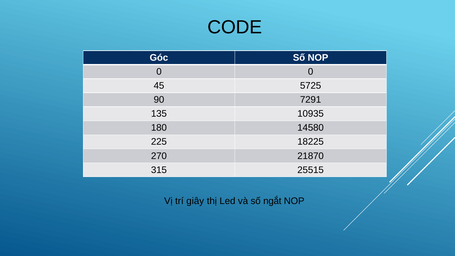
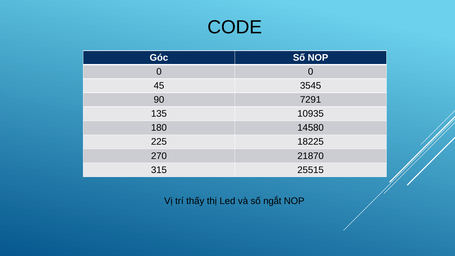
5725: 5725 -> 3545 (311, 86)
giây: giây -> thấy (195, 201)
